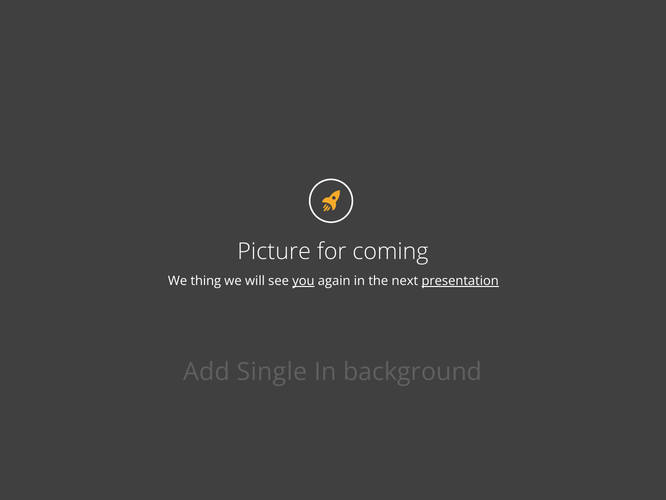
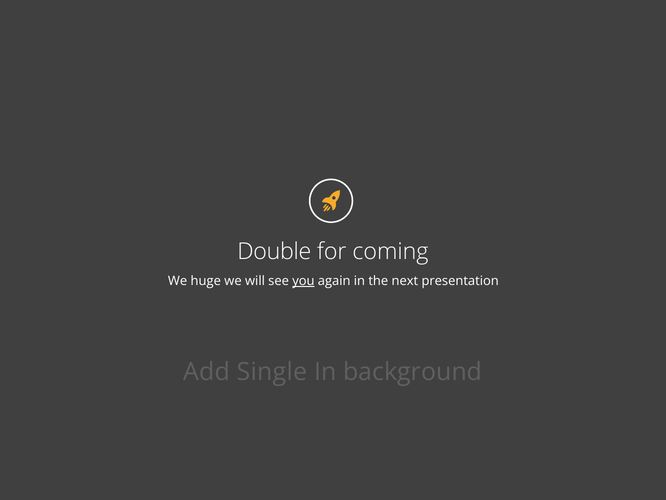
Picture: Picture -> Double (274, 251)
thing: thing -> huge (206, 281)
presentation underline: present -> none (460, 281)
